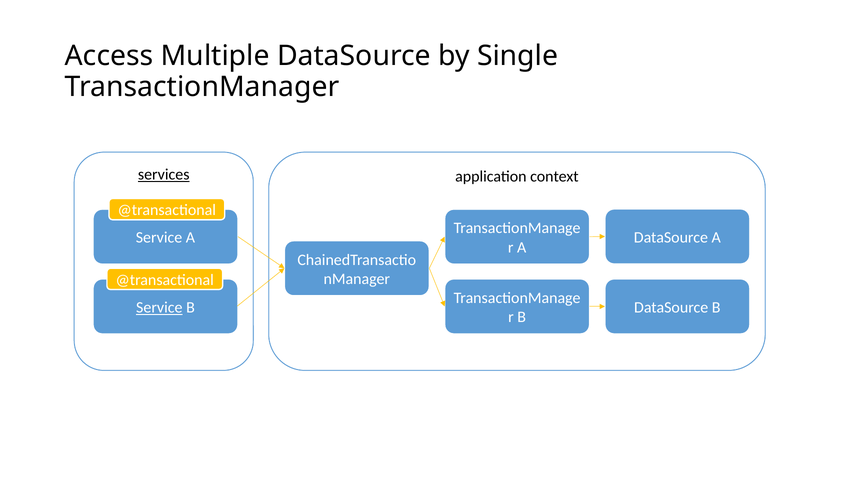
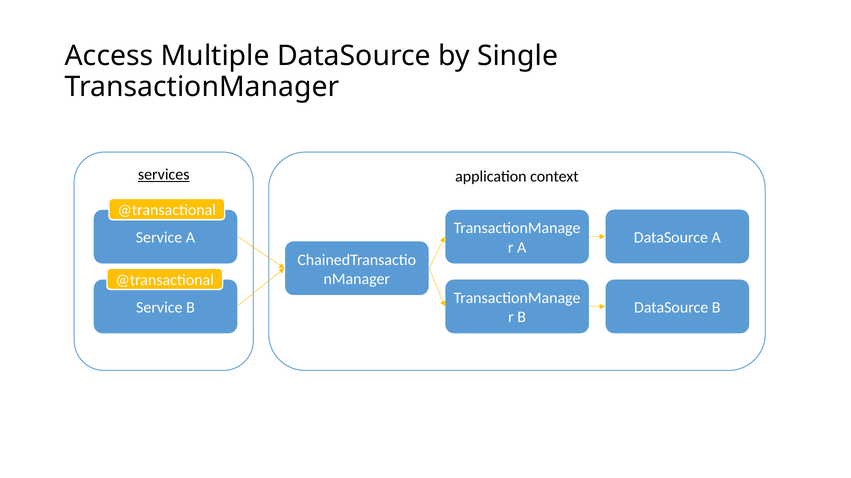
Service underline: present -> none (159, 308)
